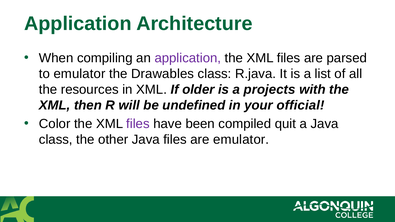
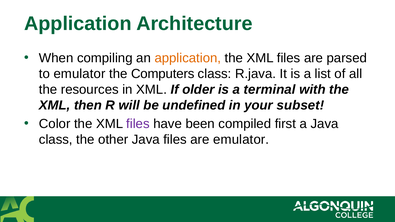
application colour: purple -> orange (188, 58)
Drawables: Drawables -> Computers (163, 74)
projects: projects -> terminal (270, 90)
official: official -> subset (301, 105)
quit: quit -> first (285, 124)
